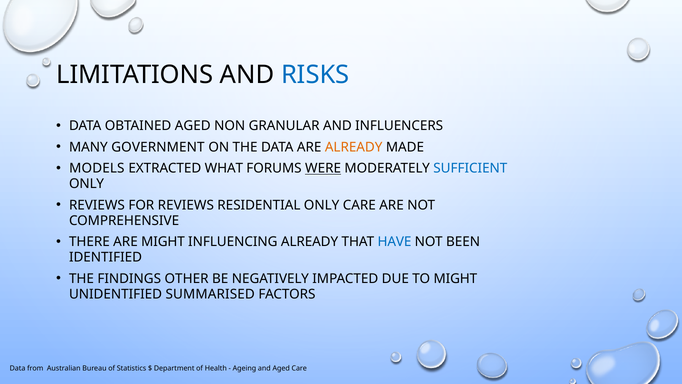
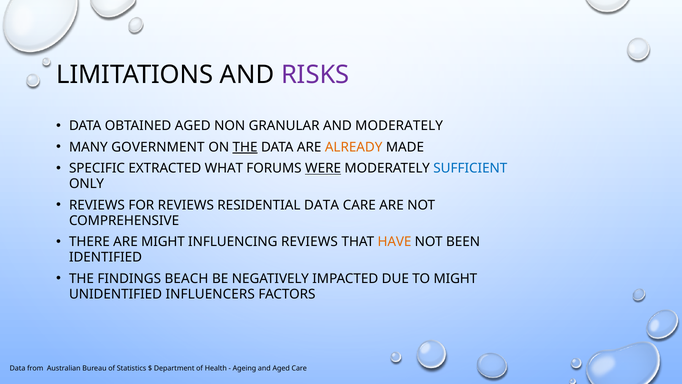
RISKS colour: blue -> purple (315, 75)
AND INFLUENCERS: INFLUENCERS -> MODERATELY (399, 126)
THE underline: none -> present (245, 147)
MODELS: MODELS -> SPECIFIC (97, 168)
RESIDENTIAL ONLY: ONLY -> DATA (322, 205)
INFLUENCING ALREADY: ALREADY -> REVIEWS (309, 242)
HAVE colour: blue -> orange (395, 242)
OTHER: OTHER -> BEACH (187, 278)
SUMMARISED: SUMMARISED -> INFLUENCERS (210, 294)
